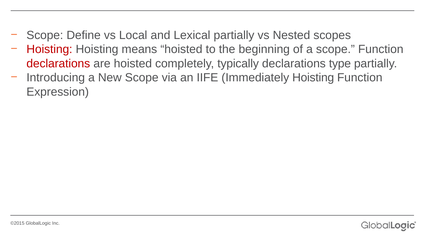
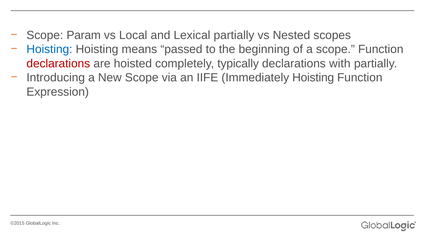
Define: Define -> Param (84, 35)
Hoisting colour: red -> blue (49, 49)
means hoisted: hoisted -> passed (181, 49)
type: type -> with (340, 64)
